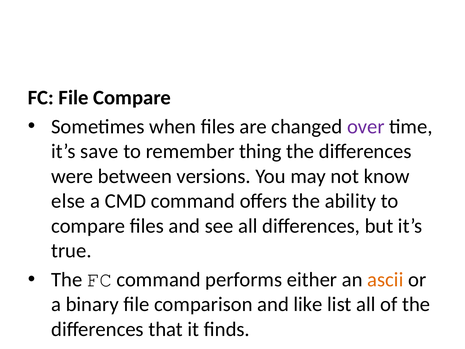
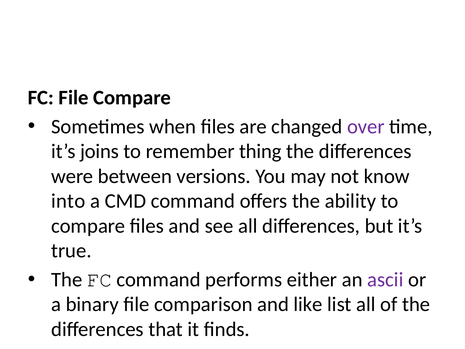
save: save -> joins (100, 151)
else: else -> into (68, 201)
ascii colour: orange -> purple (385, 279)
